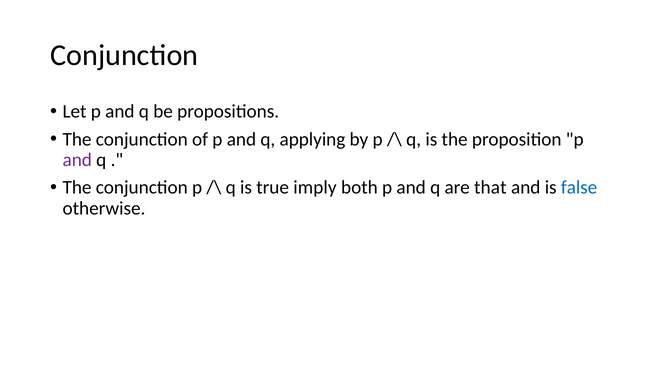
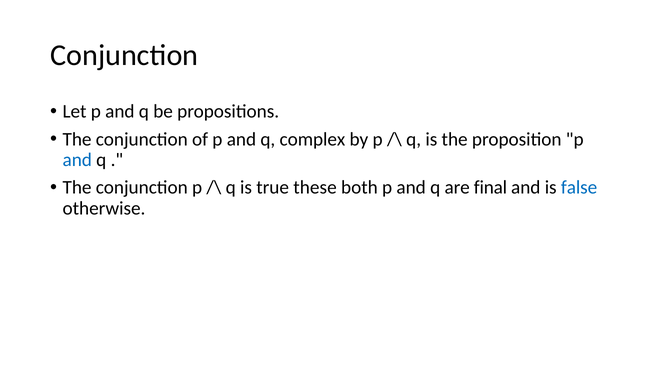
applying: applying -> complex (312, 139)
and colour: purple -> blue (77, 160)
imply: imply -> these (315, 187)
that: that -> final (490, 187)
